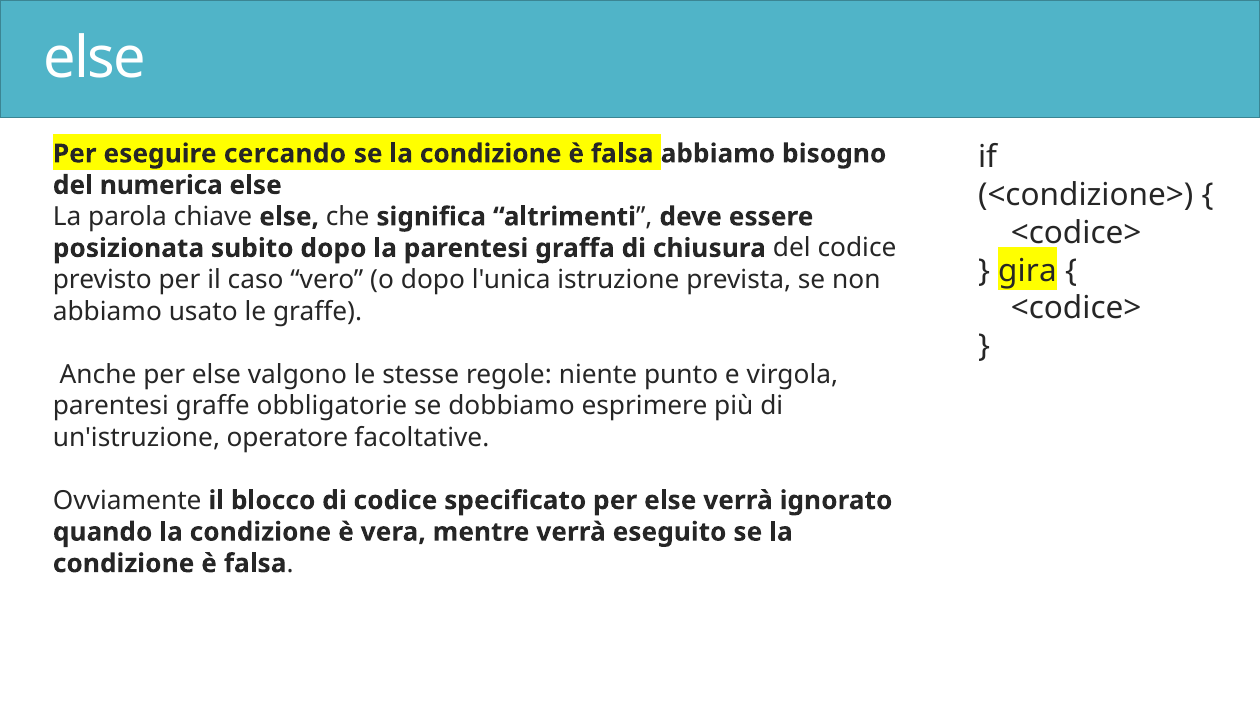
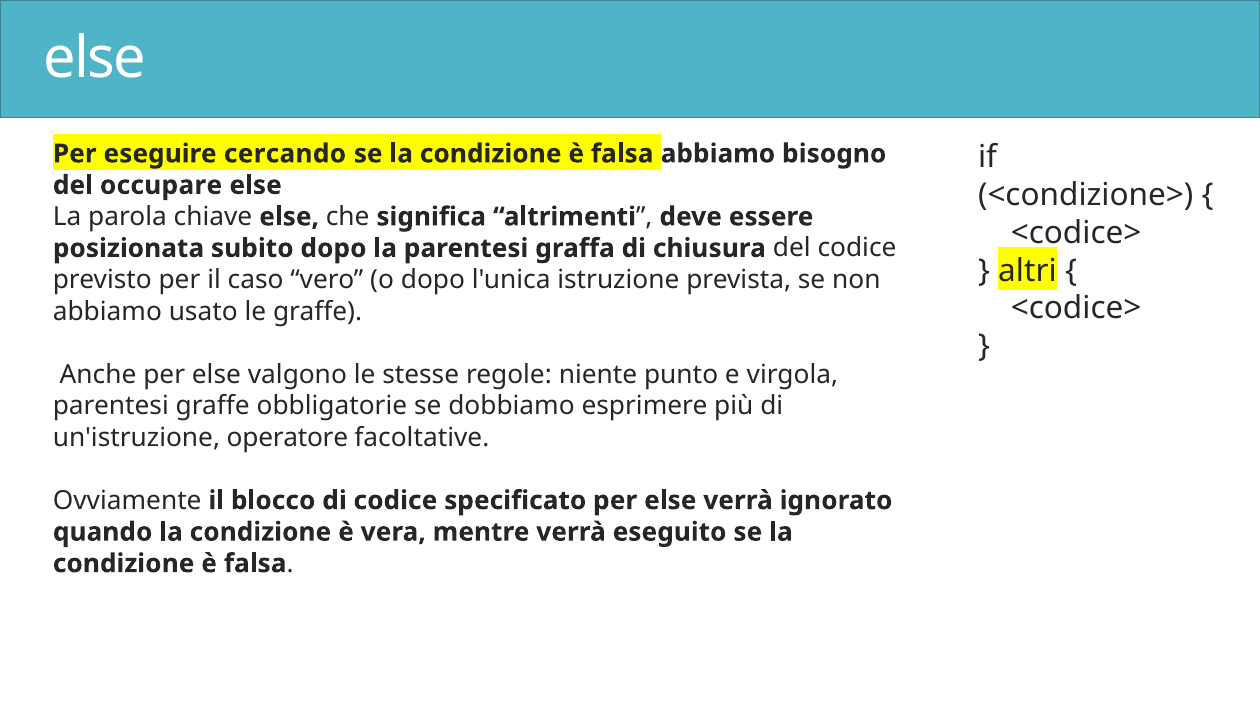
numerica: numerica -> occupare (161, 185)
gira: gira -> altri (1028, 271)
